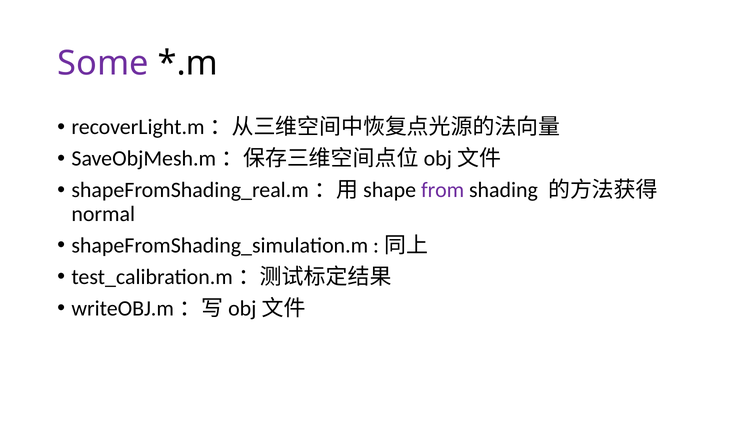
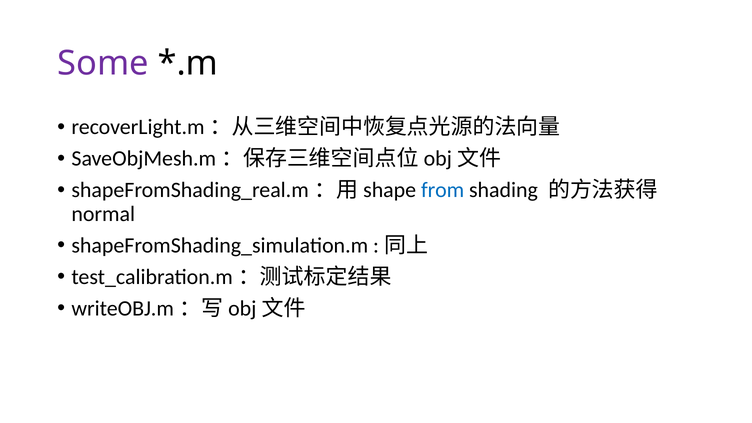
from colour: purple -> blue (443, 190)
